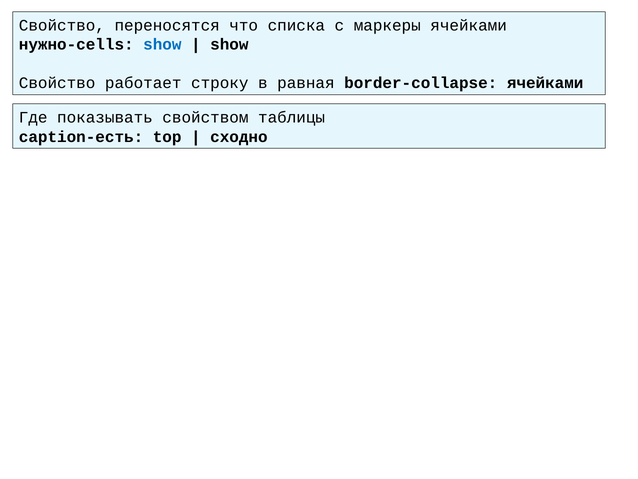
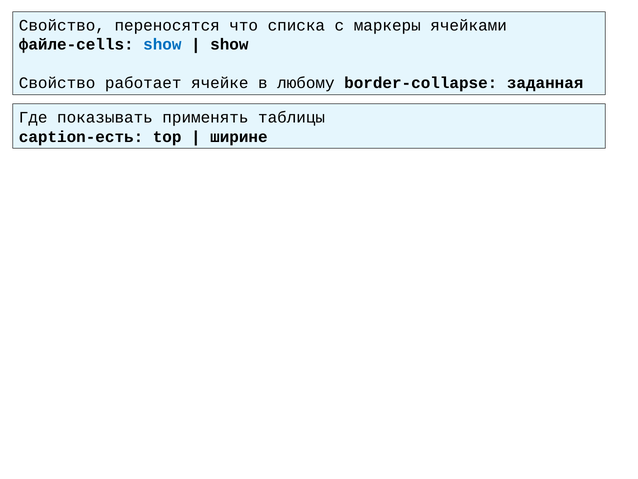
нужно-cells: нужно-cells -> файле-cells (76, 45)
строку: строку -> ячейке (220, 83)
равная: равная -> любому (306, 83)
border-collapse ячейками: ячейками -> заданная (545, 83)
свойством: свойством -> применять (205, 118)
сходно: сходно -> ширине (239, 137)
